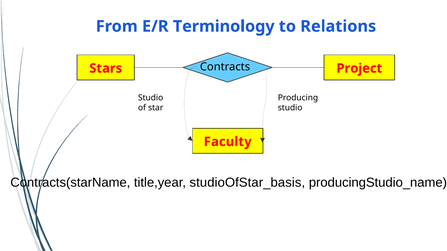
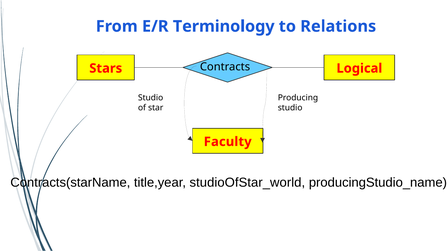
Project: Project -> Logical (359, 68)
studioOfStar_basis: studioOfStar_basis -> studioOfStar_world (247, 183)
